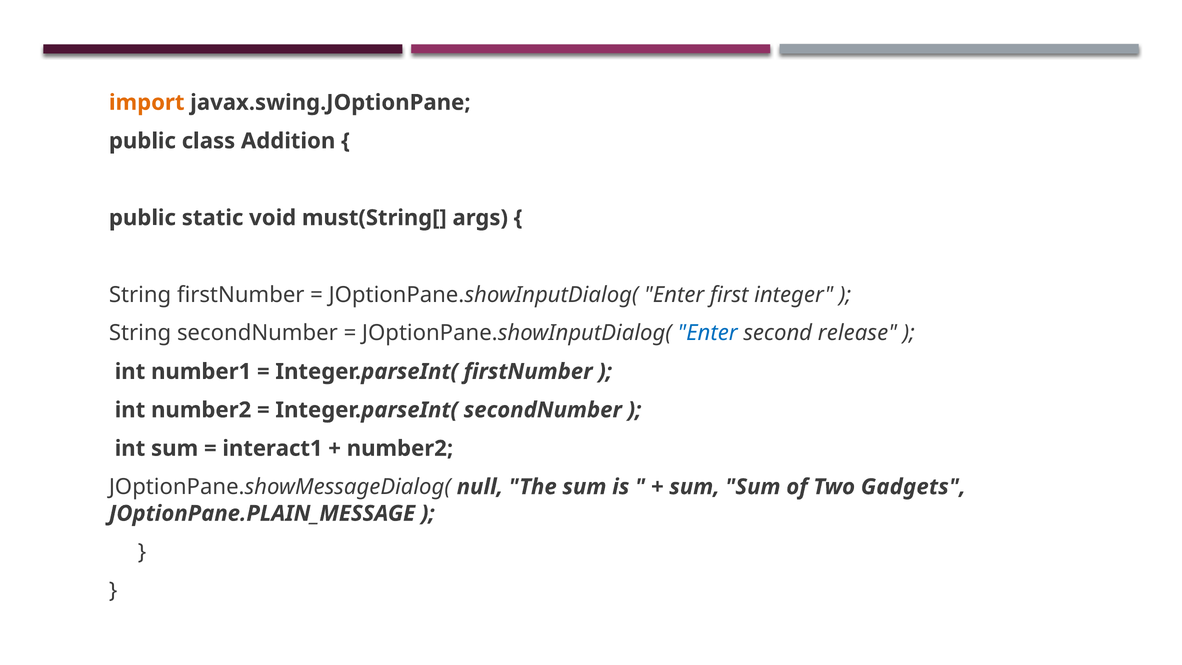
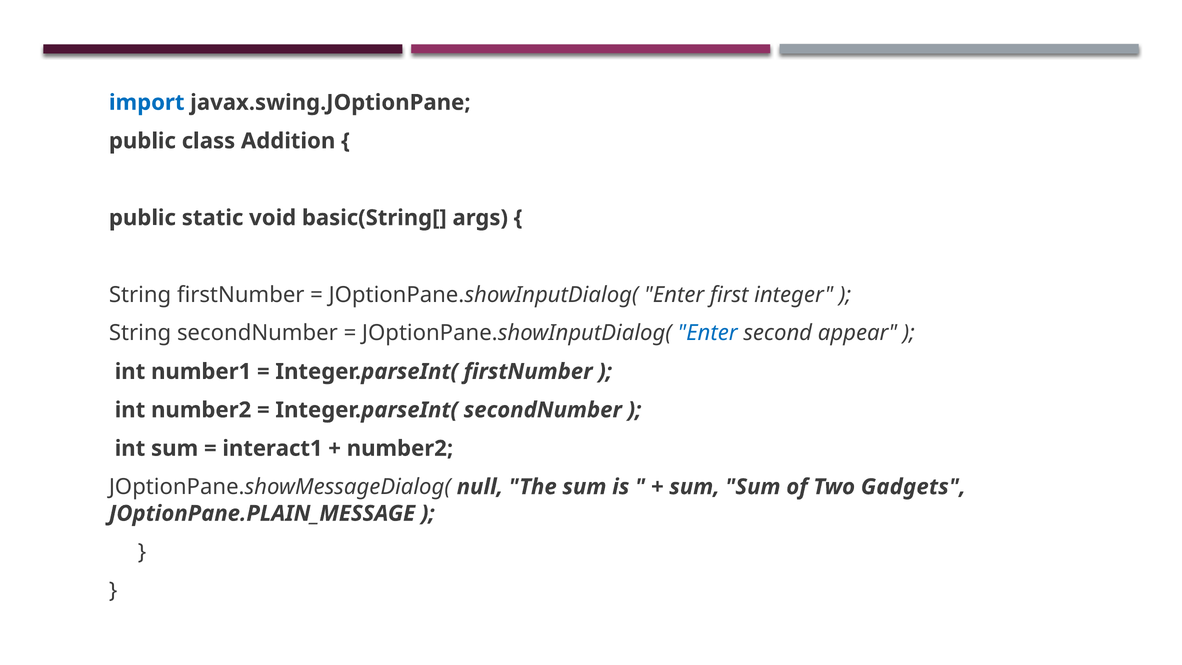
import colour: orange -> blue (147, 103)
must(String[: must(String[ -> basic(String[ (374, 218)
release: release -> appear (857, 333)
